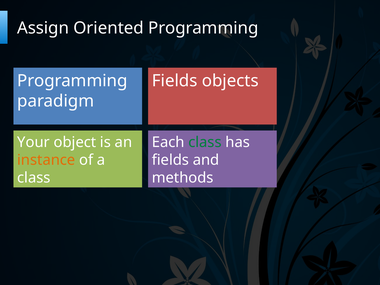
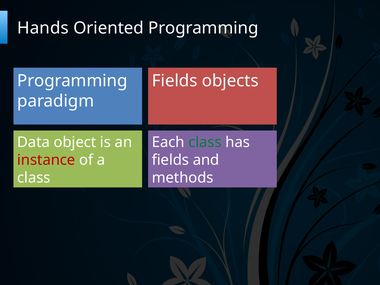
Assign: Assign -> Hands (43, 28)
Your: Your -> Data (34, 142)
instance colour: orange -> red (46, 160)
